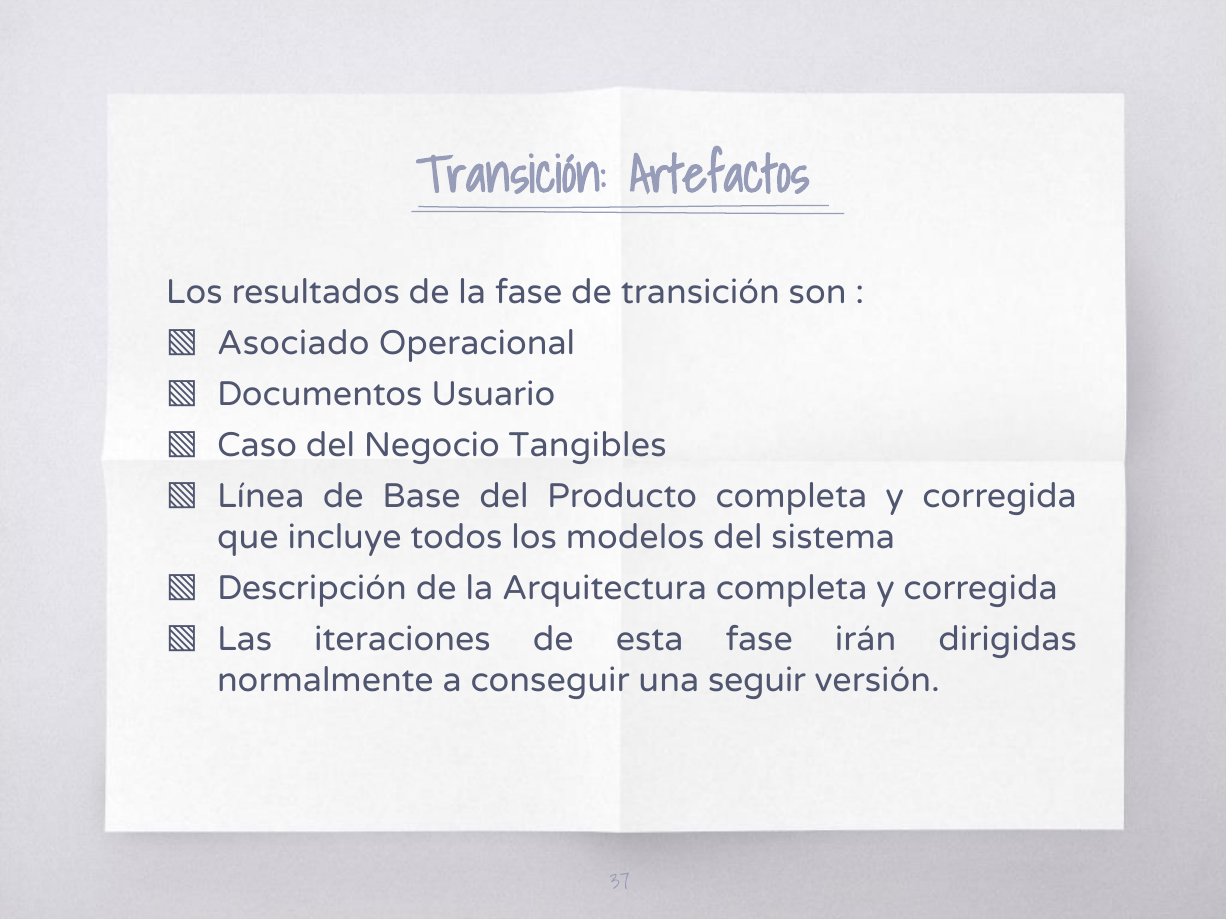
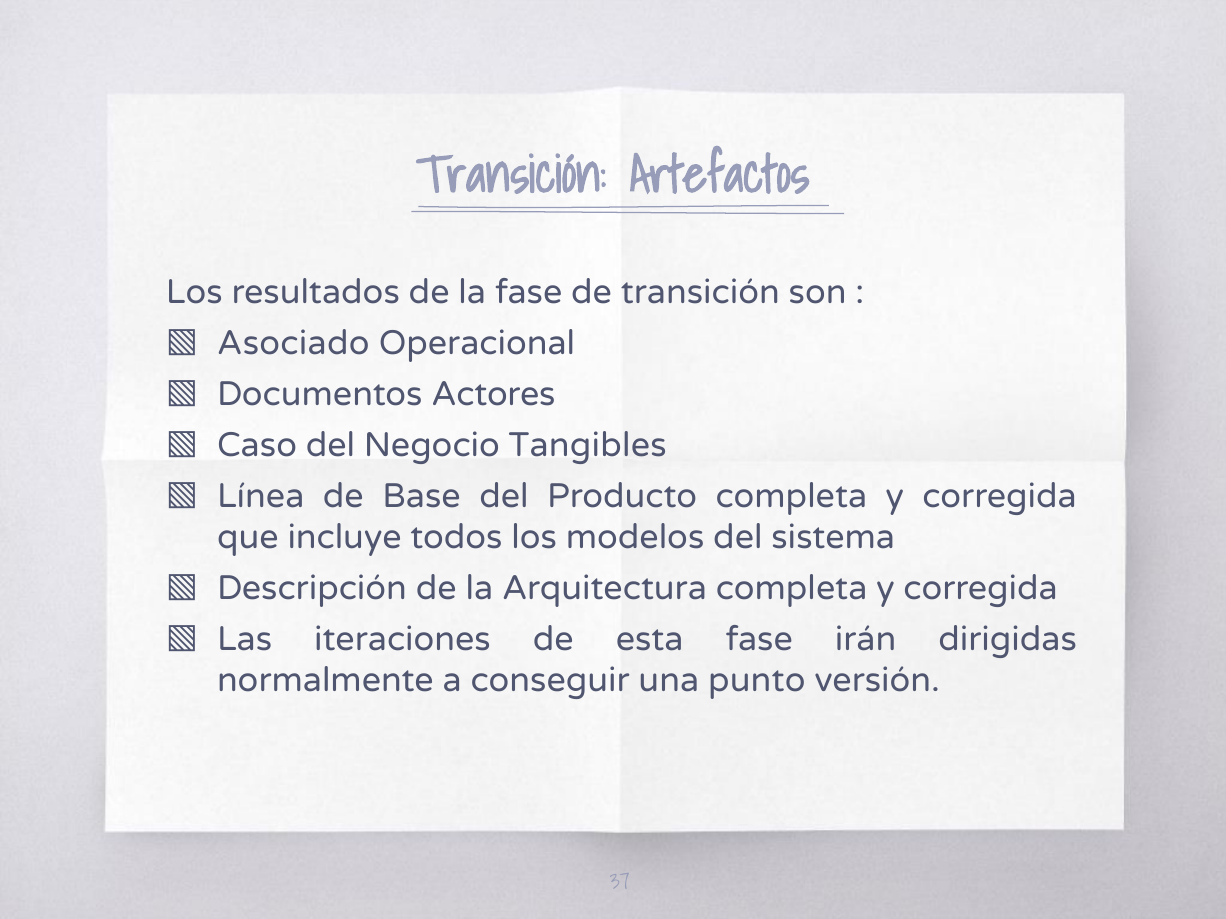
Usuario: Usuario -> Actores (493, 395)
seguir: seguir -> punto (757, 681)
